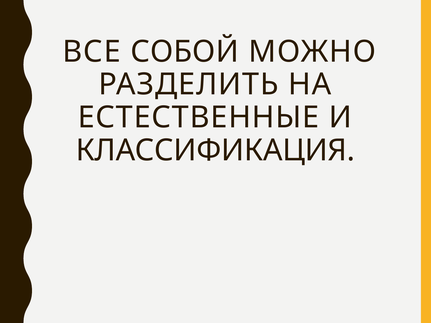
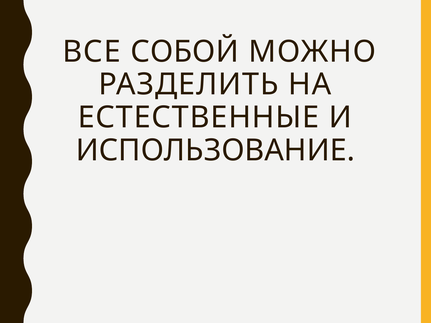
КЛАССИФИКАЦИЯ: КЛАССИФИКАЦИЯ -> ИСПОЛЬЗОВАНИЕ (215, 151)
